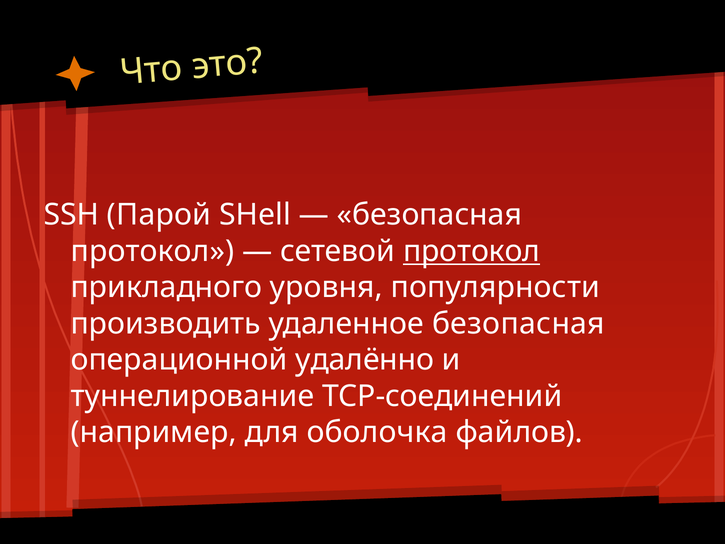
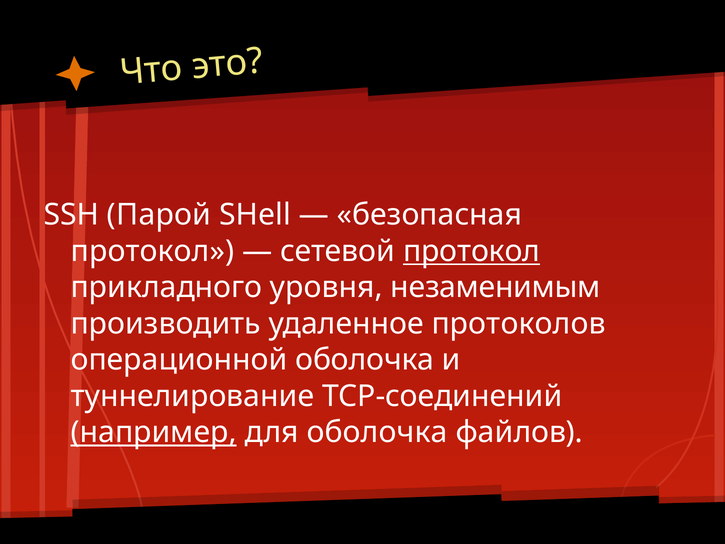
популярности: популярности -> незаменимым (496, 287)
удаленное безопасная: безопасная -> протоколов (519, 324)
операционной удалённо: удалённо -> оболочка (365, 360)
например underline: none -> present (154, 432)
